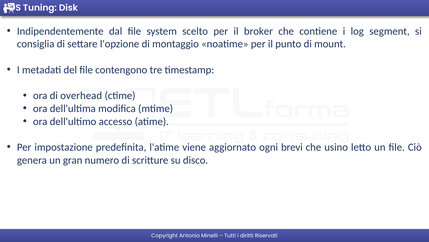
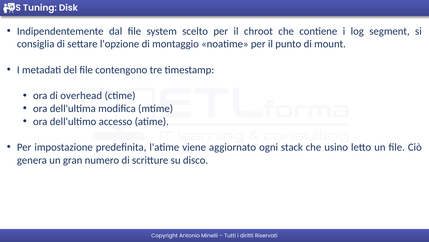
broker: broker -> chroot (258, 31)
brevi: brevi -> stack (292, 147)
